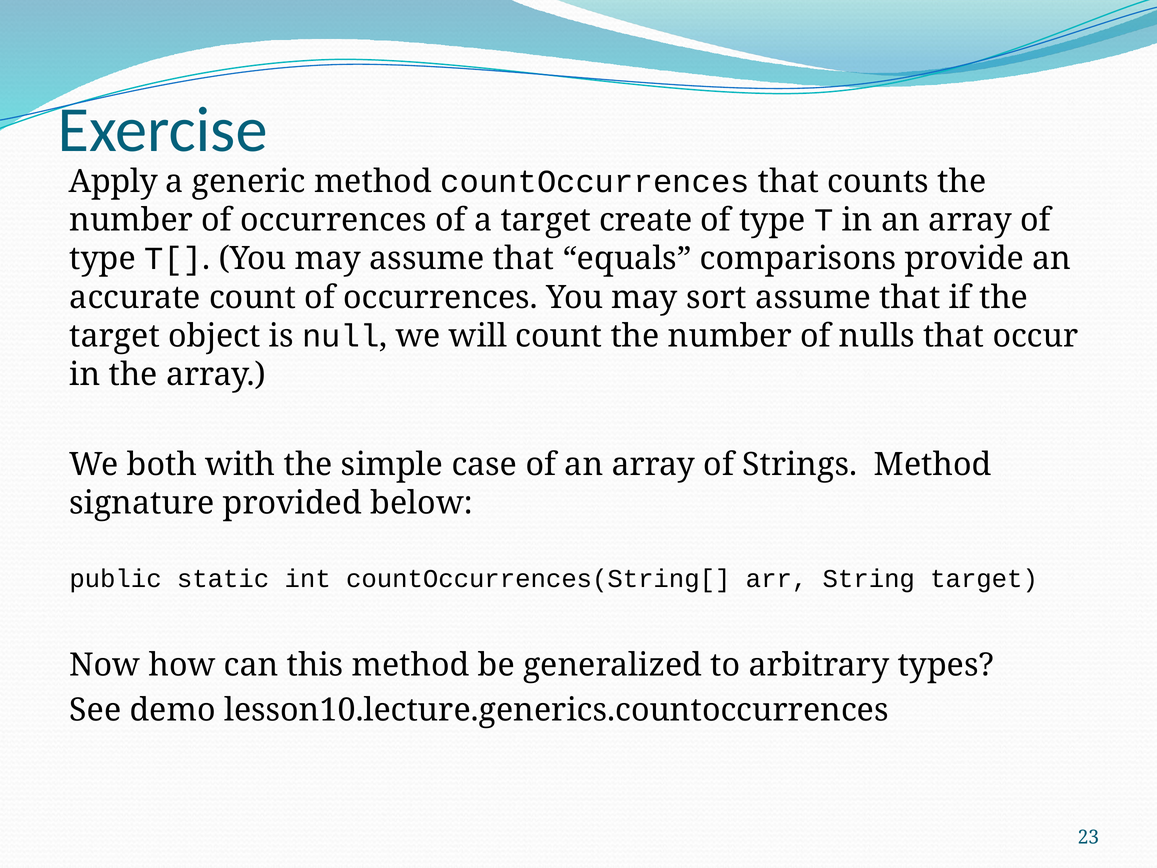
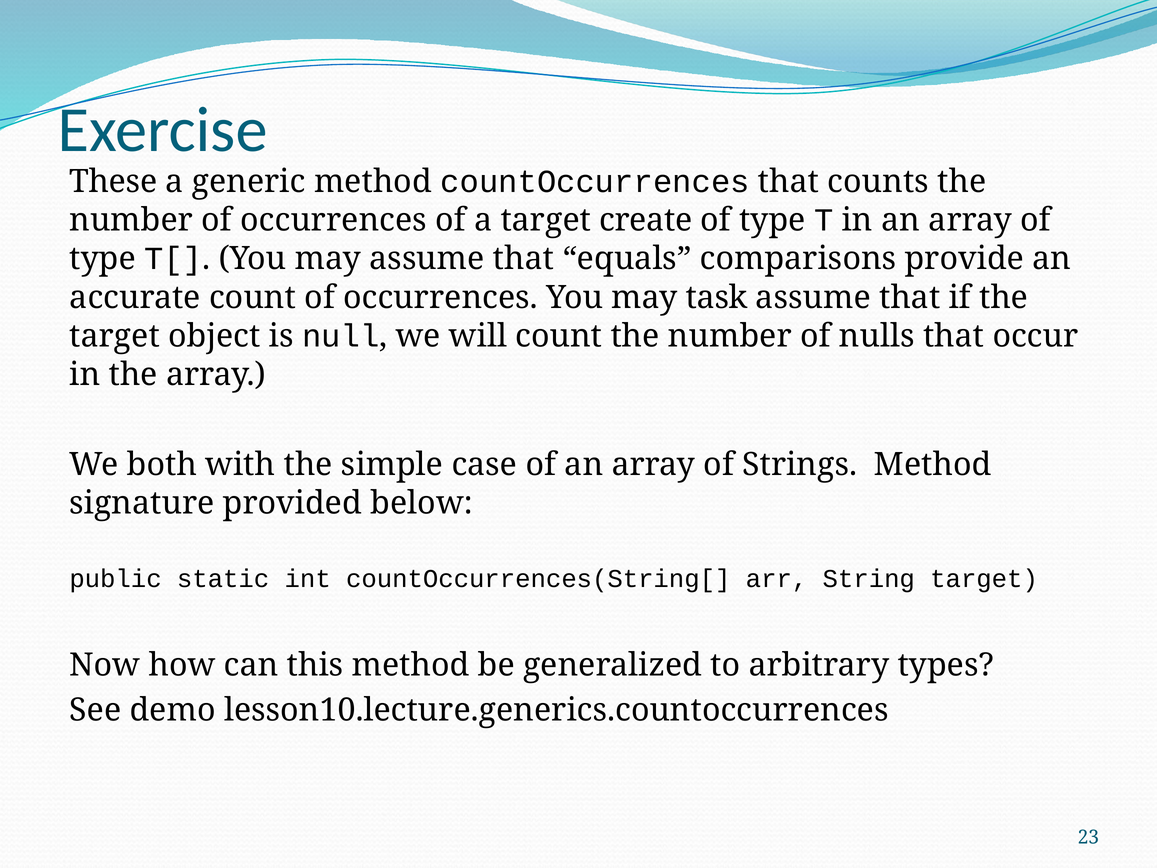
Apply: Apply -> These (113, 182)
sort: sort -> task (717, 297)
